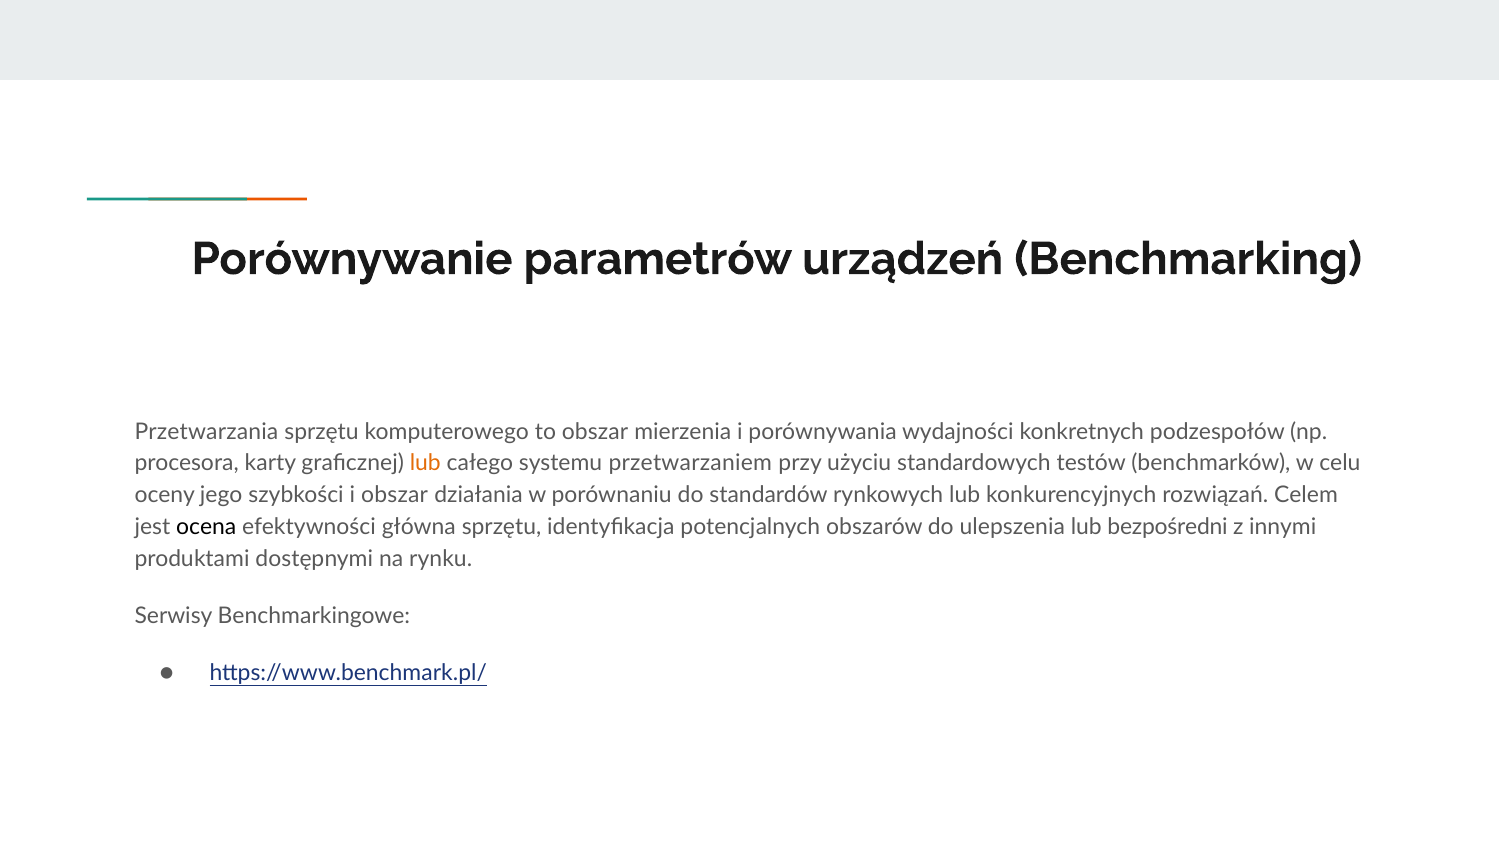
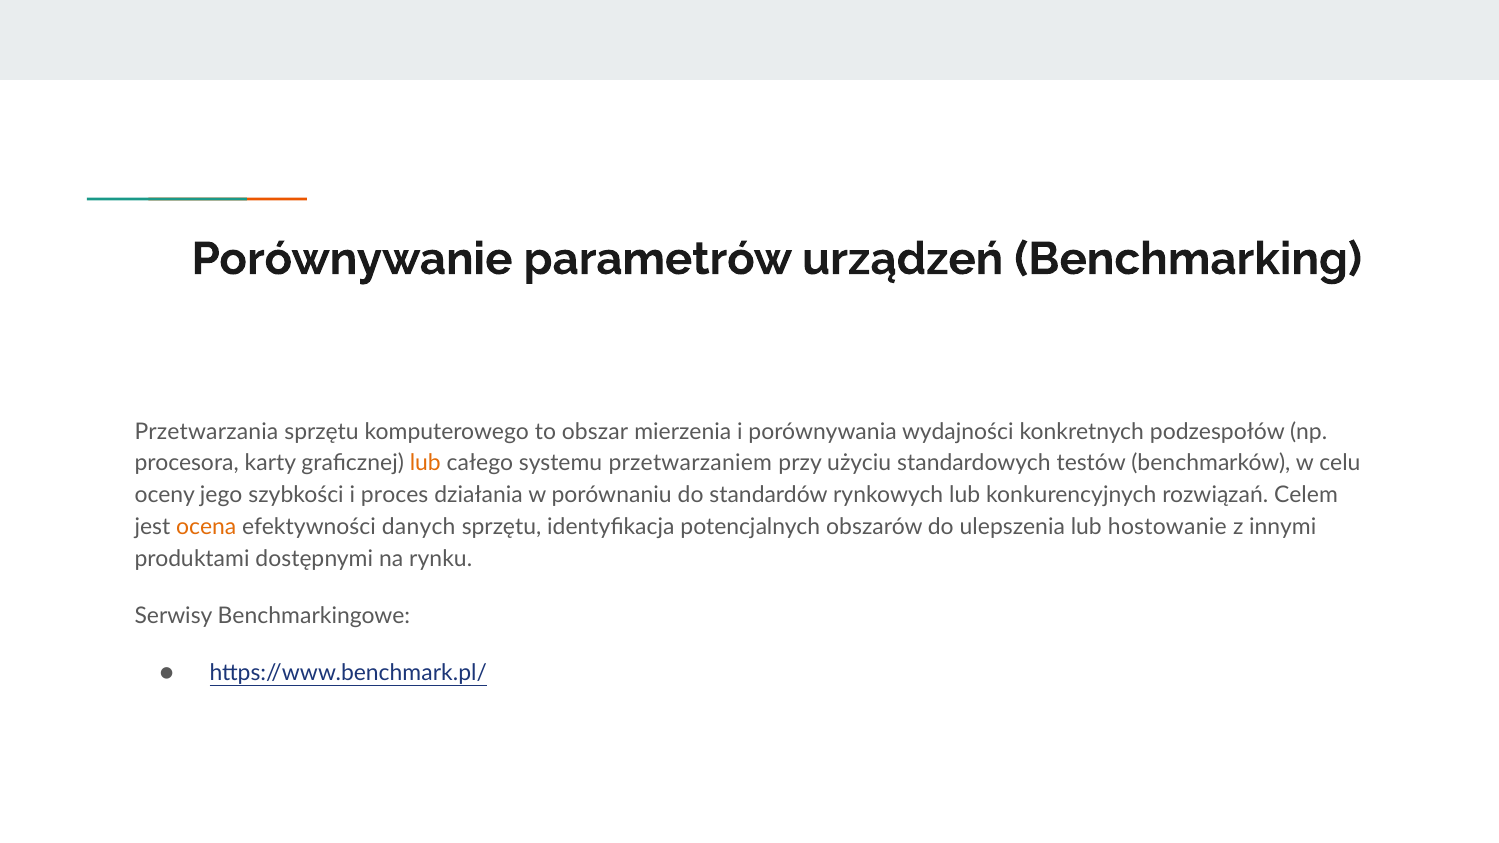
i obszar: obszar -> proces (395, 495)
ocena colour: black -> orange (206, 527)
główna: główna -> danych (419, 527)
bezpośredni: bezpośredni -> hostowanie (1167, 527)
